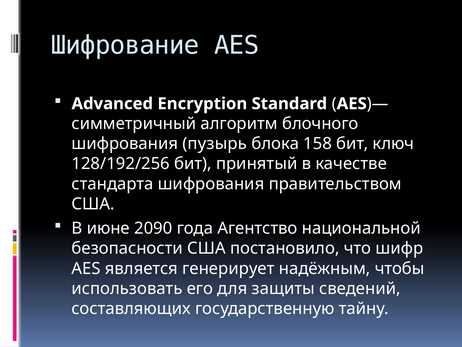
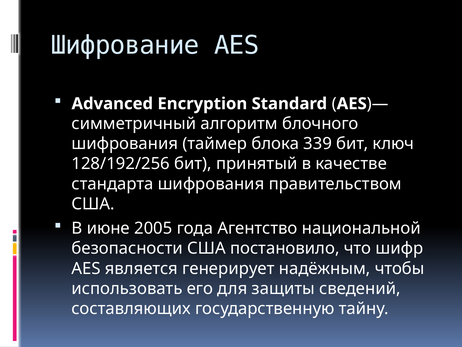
пузырь: пузырь -> таймер (215, 144)
158: 158 -> 339 (318, 144)
2090: 2090 -> 2005 (153, 228)
